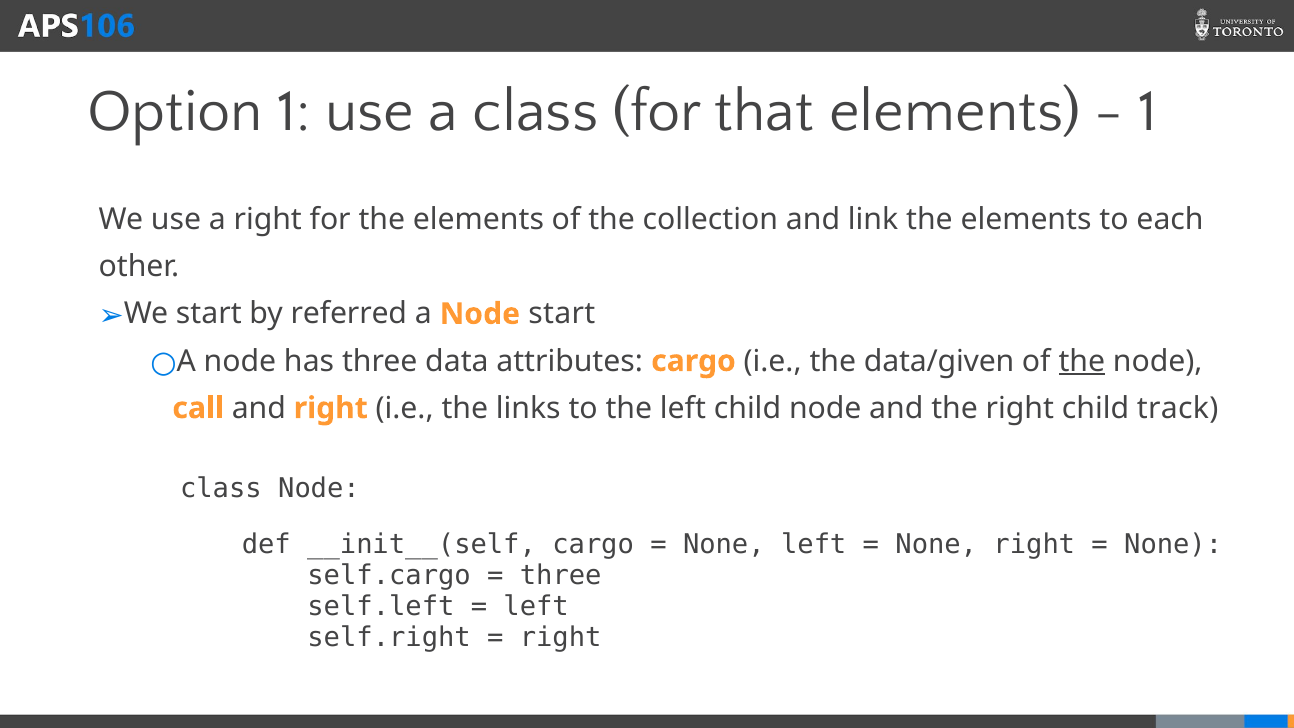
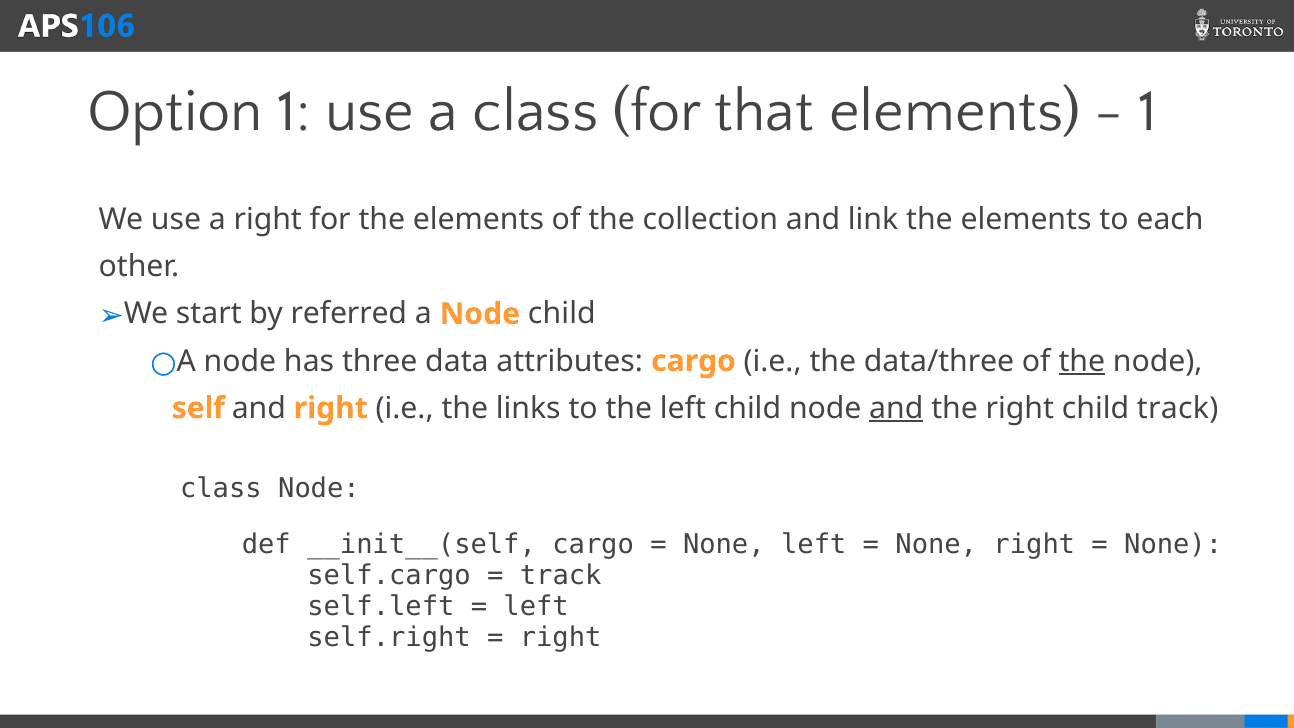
Node start: start -> child (562, 314)
data/given: data/given -> data/three (939, 361)
call: call -> self (198, 408)
and underline: none -> present (896, 408)
three: three -> track (561, 575)
